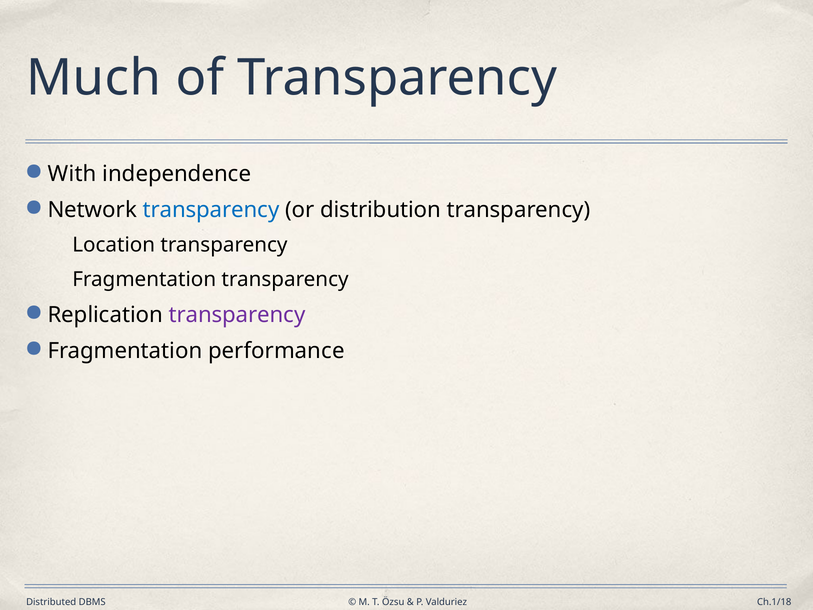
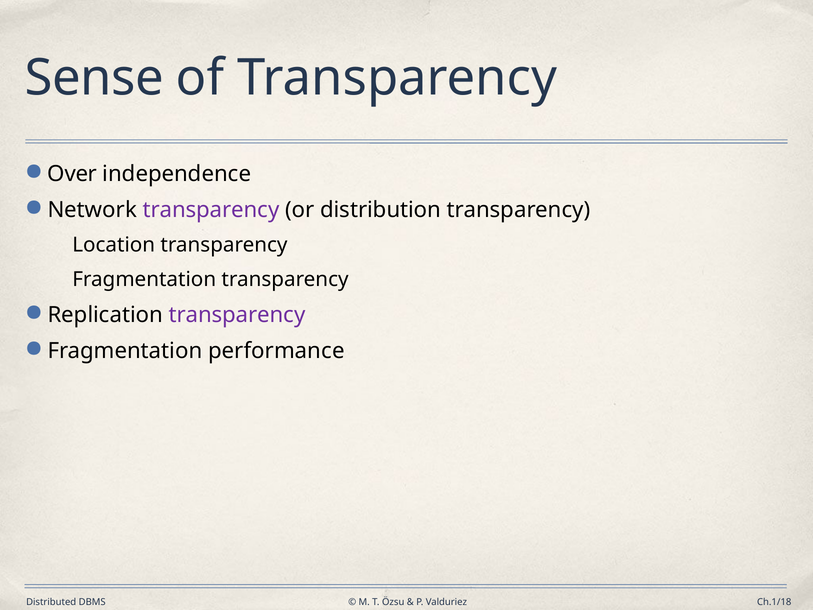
Much: Much -> Sense (94, 78)
With: With -> Over (72, 174)
transparency colour: blue -> purple (211, 210)
